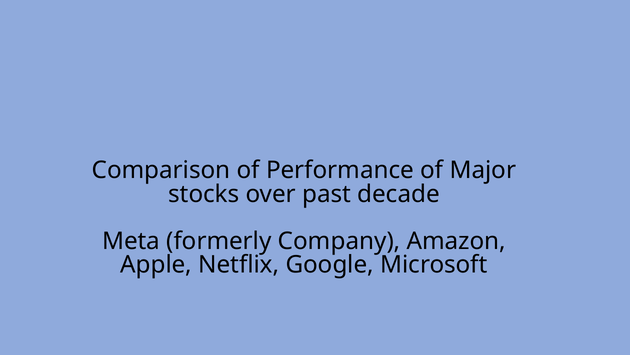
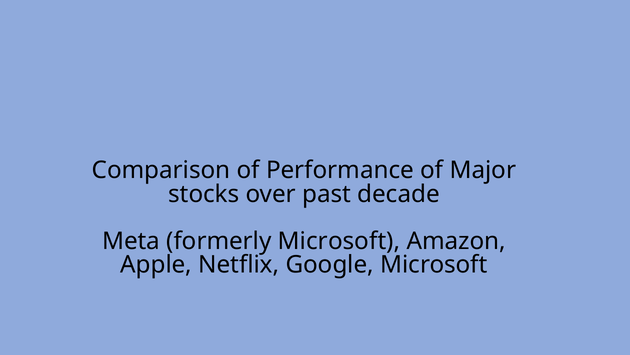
formerly Company: Company -> Microsoft (339, 241)
